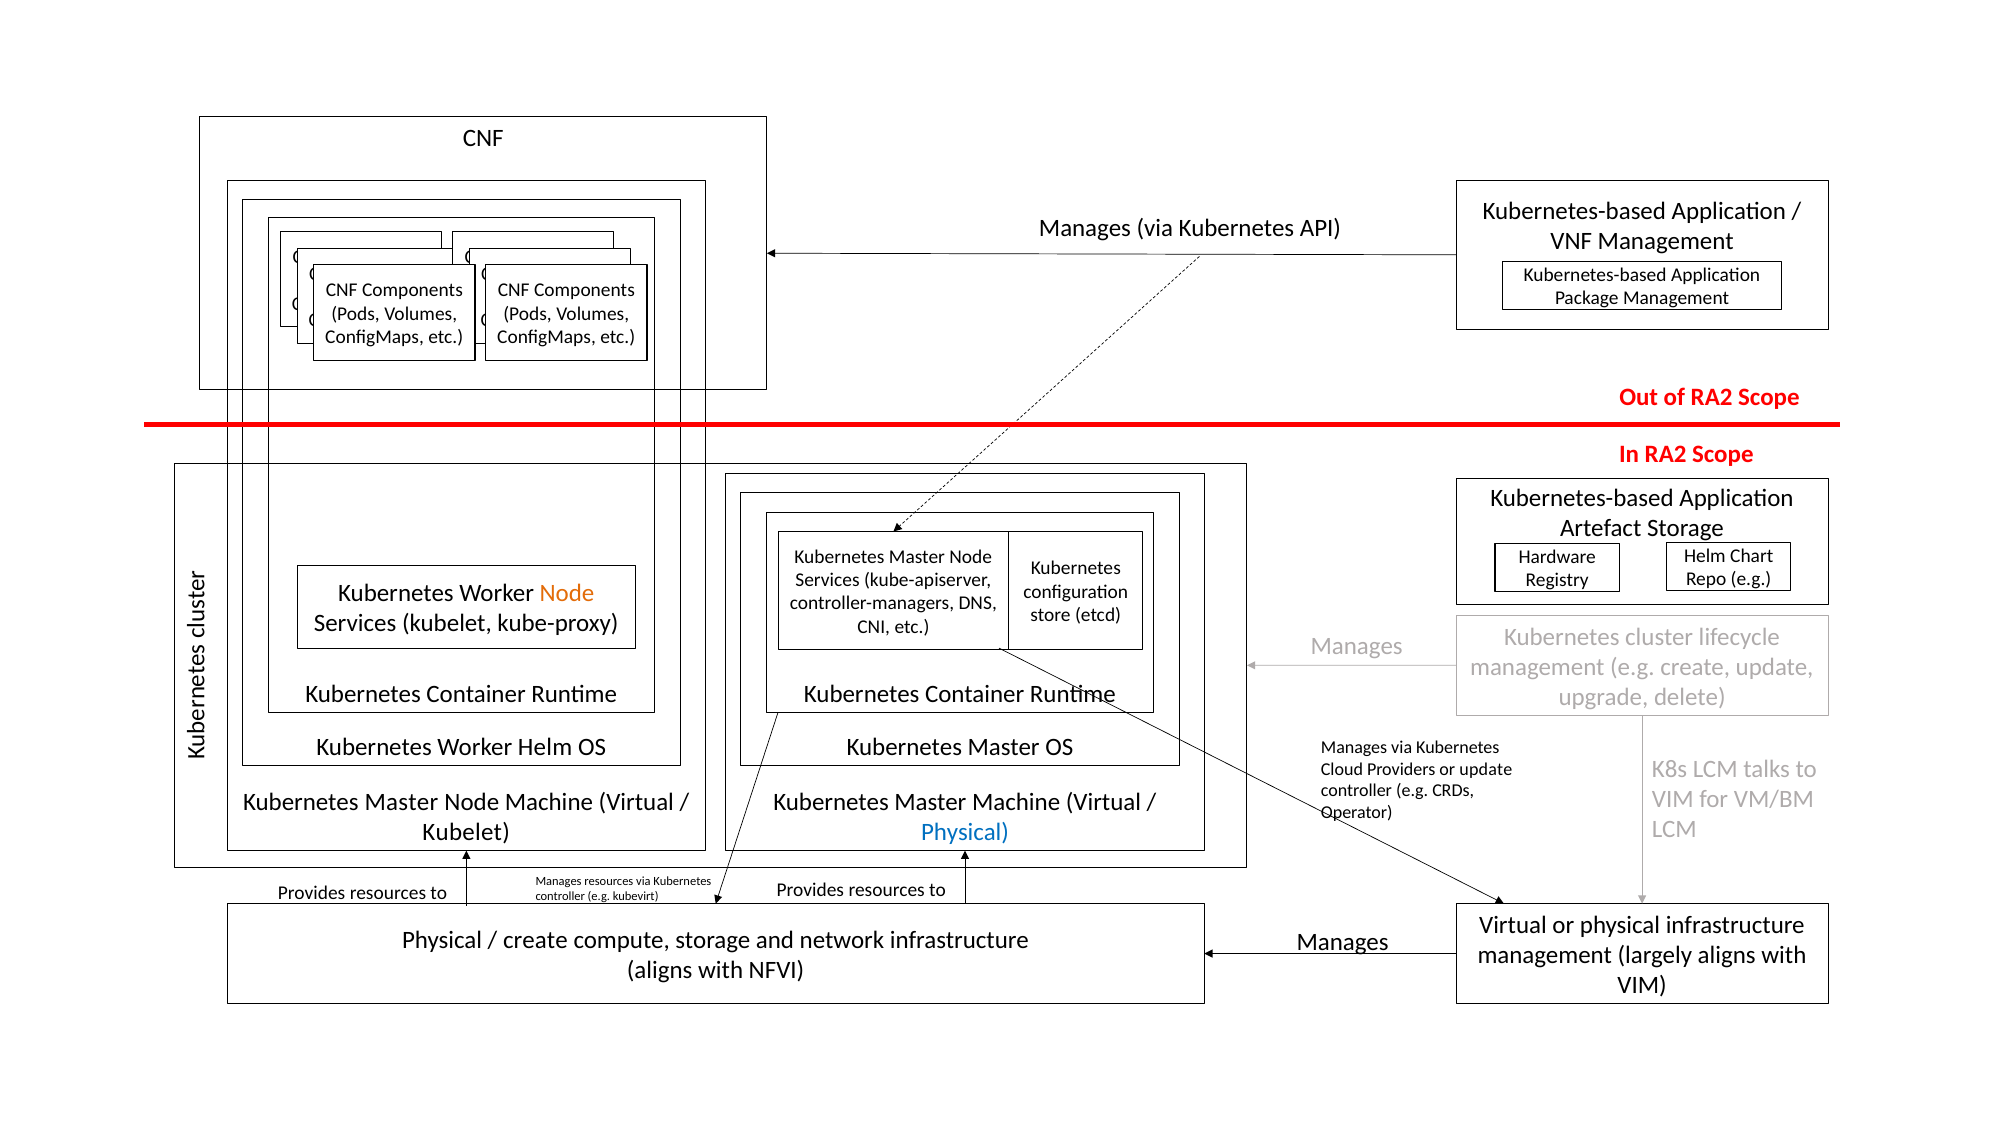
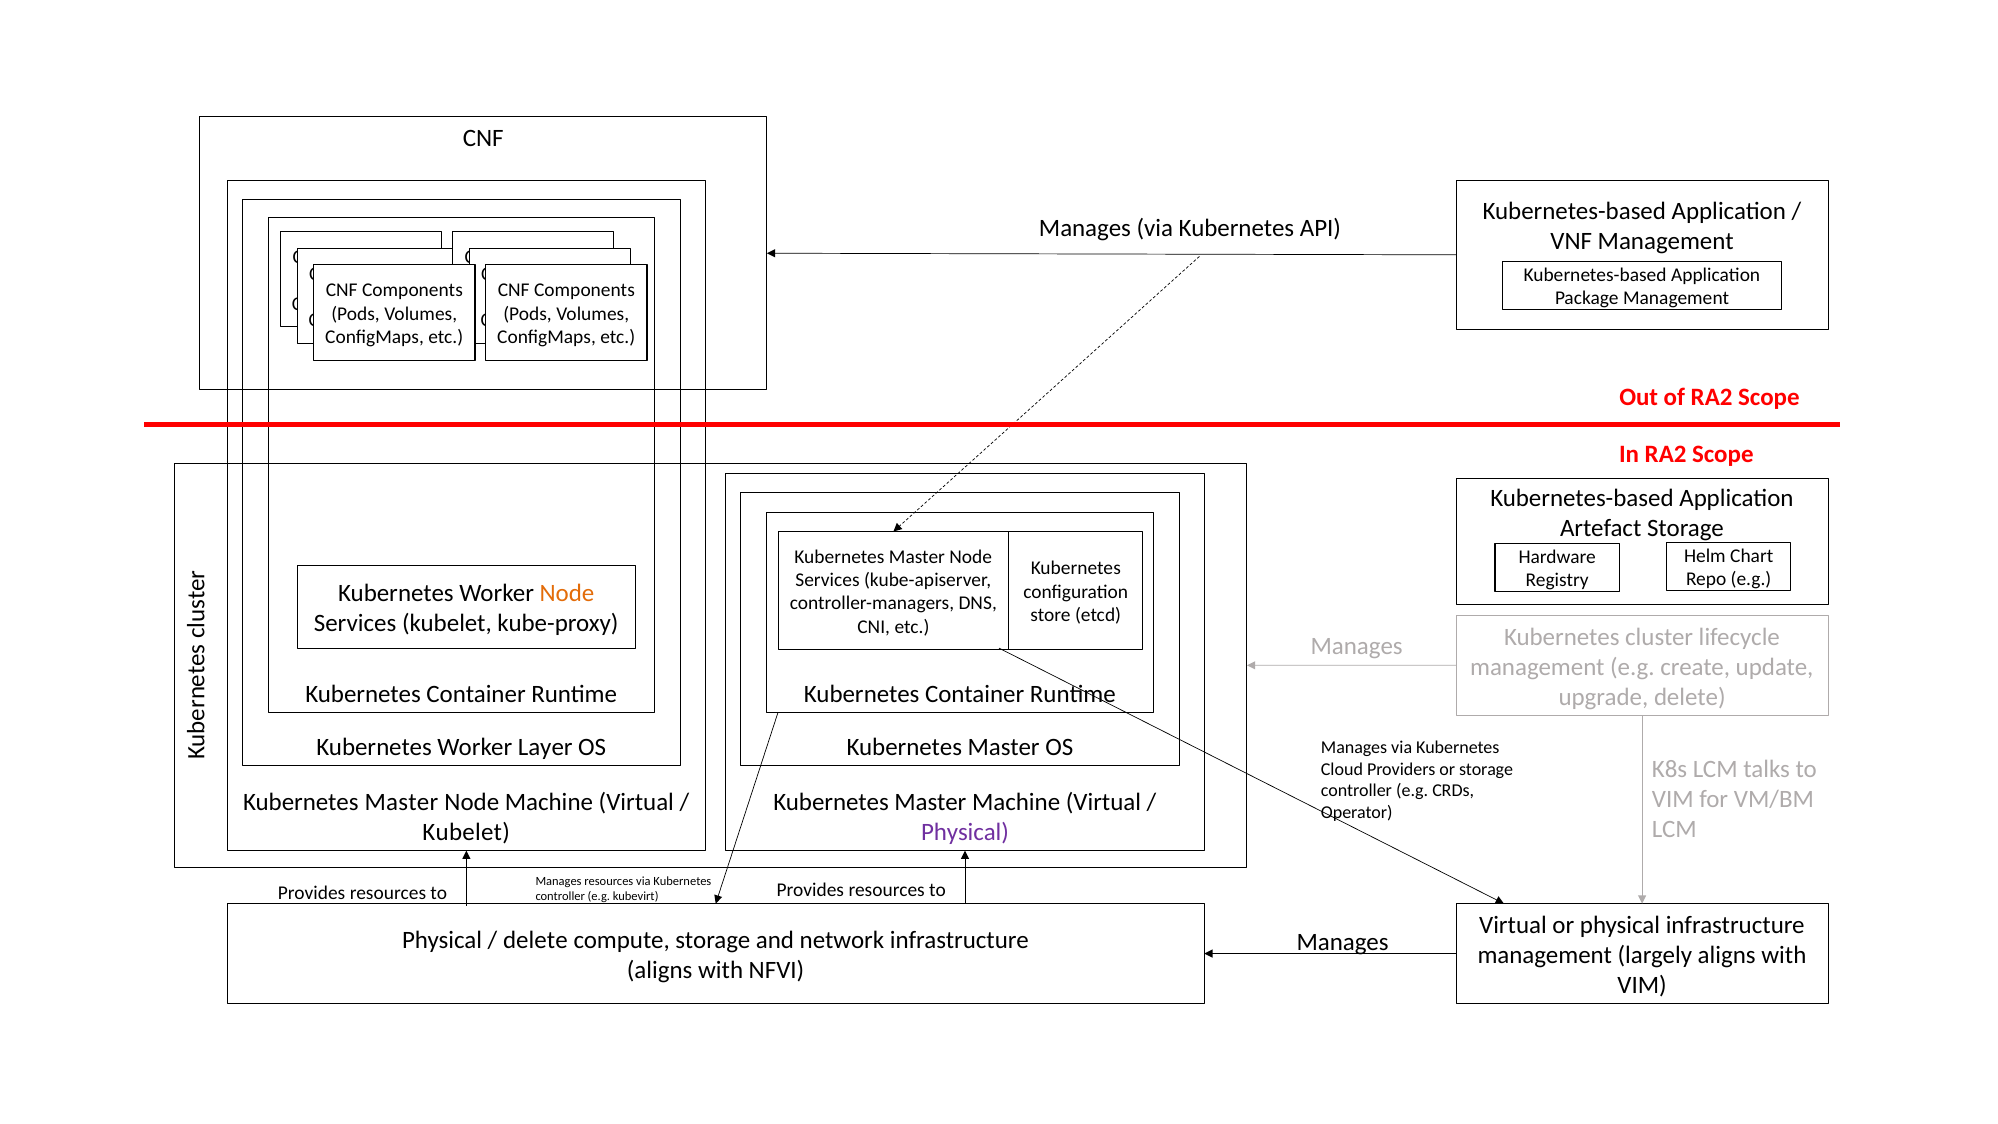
Worker Helm: Helm -> Layer (545, 747)
or update: update -> storage (1486, 769)
Physical colour: blue -> purple (965, 832)
create: create -> delete (535, 940)
